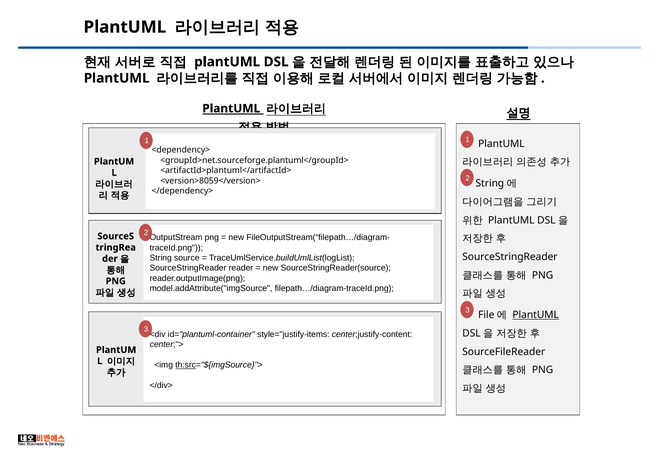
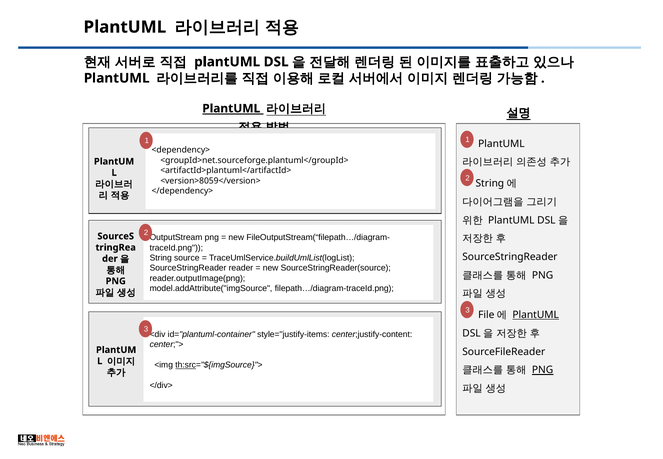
PNG underline: none -> present (543, 370)
